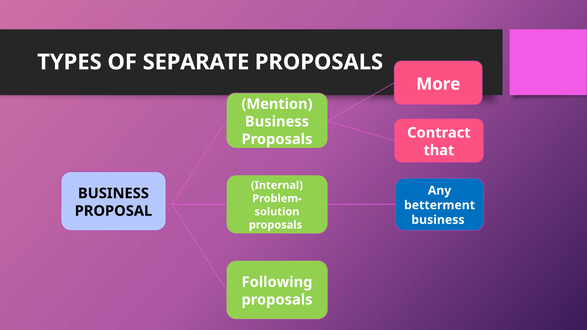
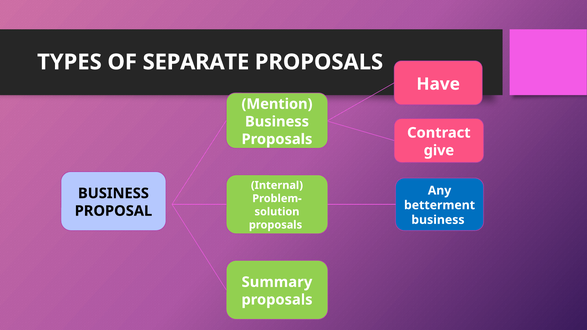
More: More -> Have (438, 84)
that: that -> give (439, 150)
Following: Following -> Summary (277, 282)
